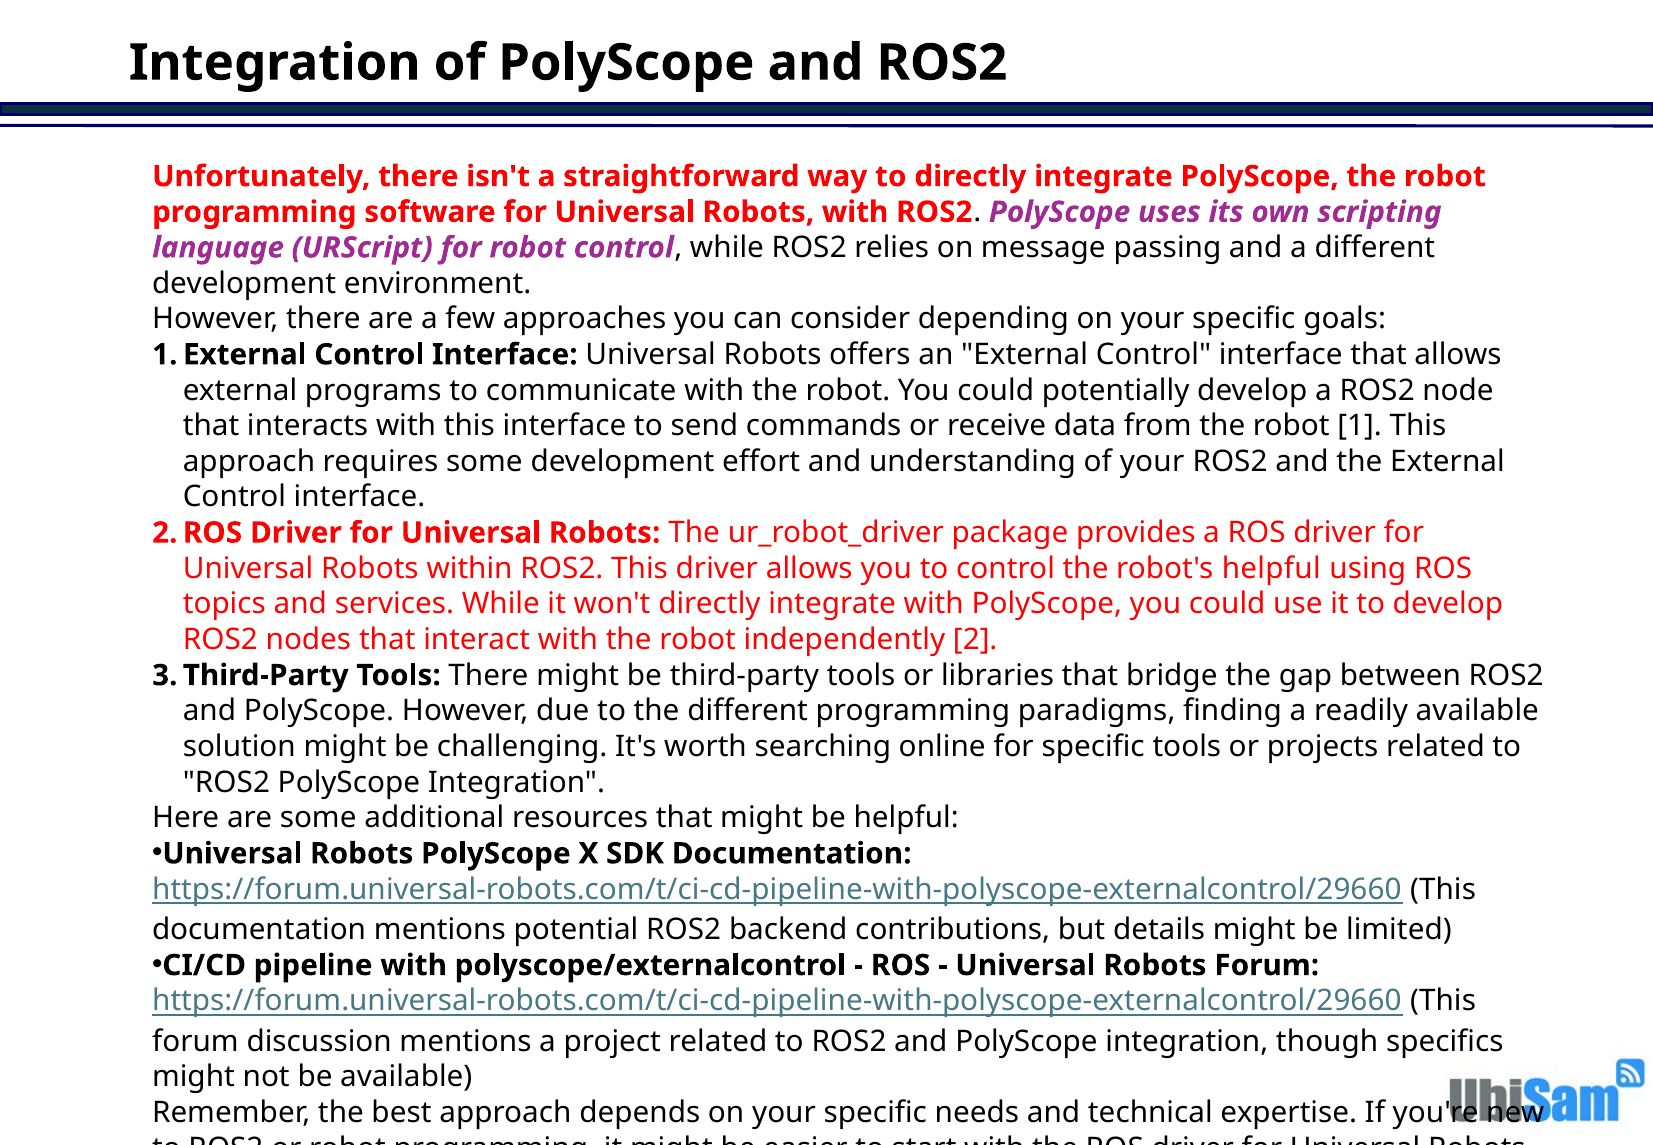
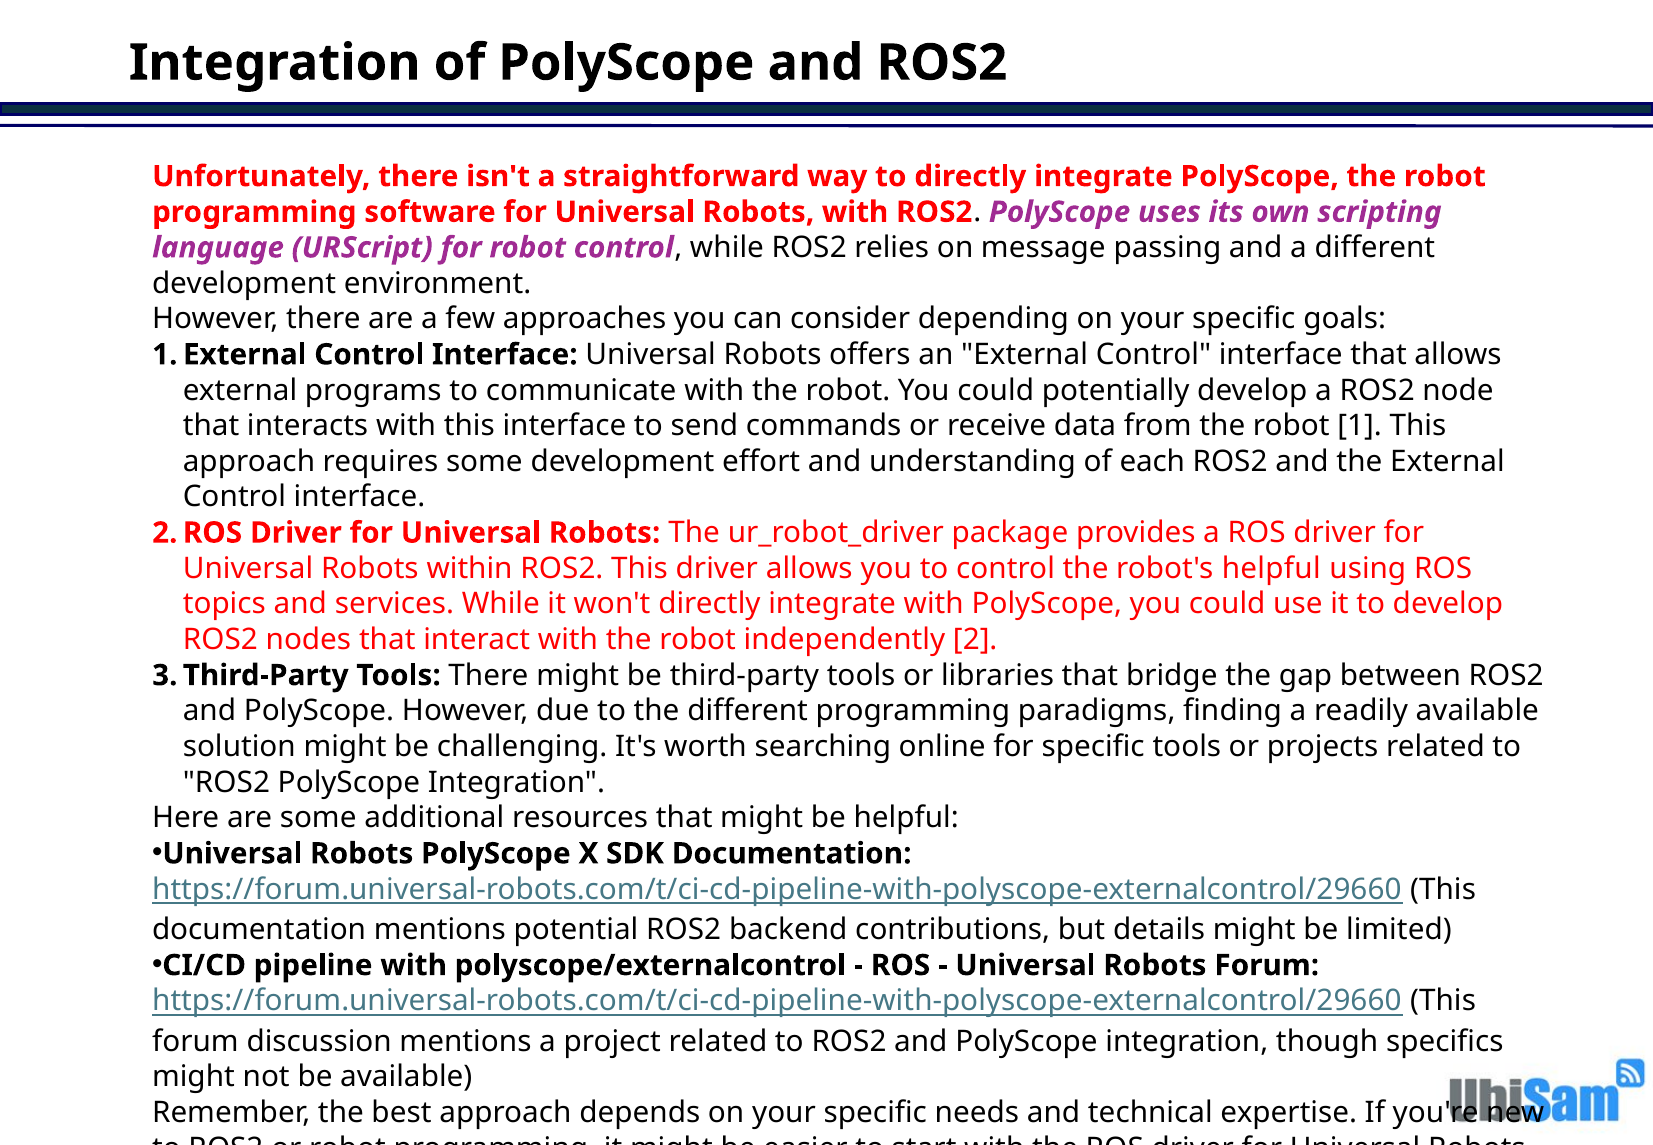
of your: your -> each (1152, 461)
